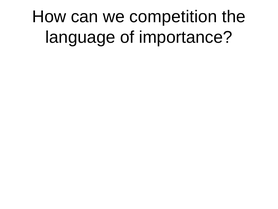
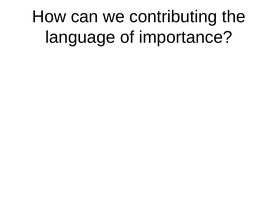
competition: competition -> contributing (173, 17)
